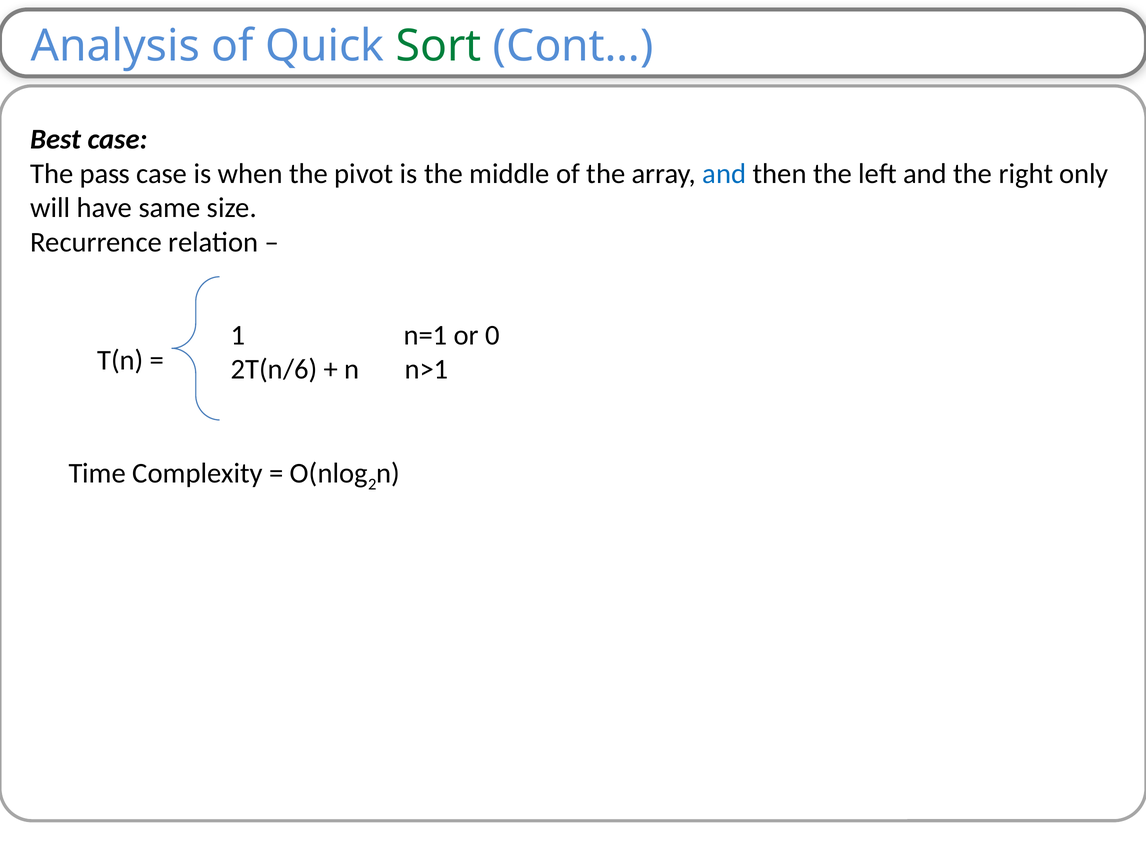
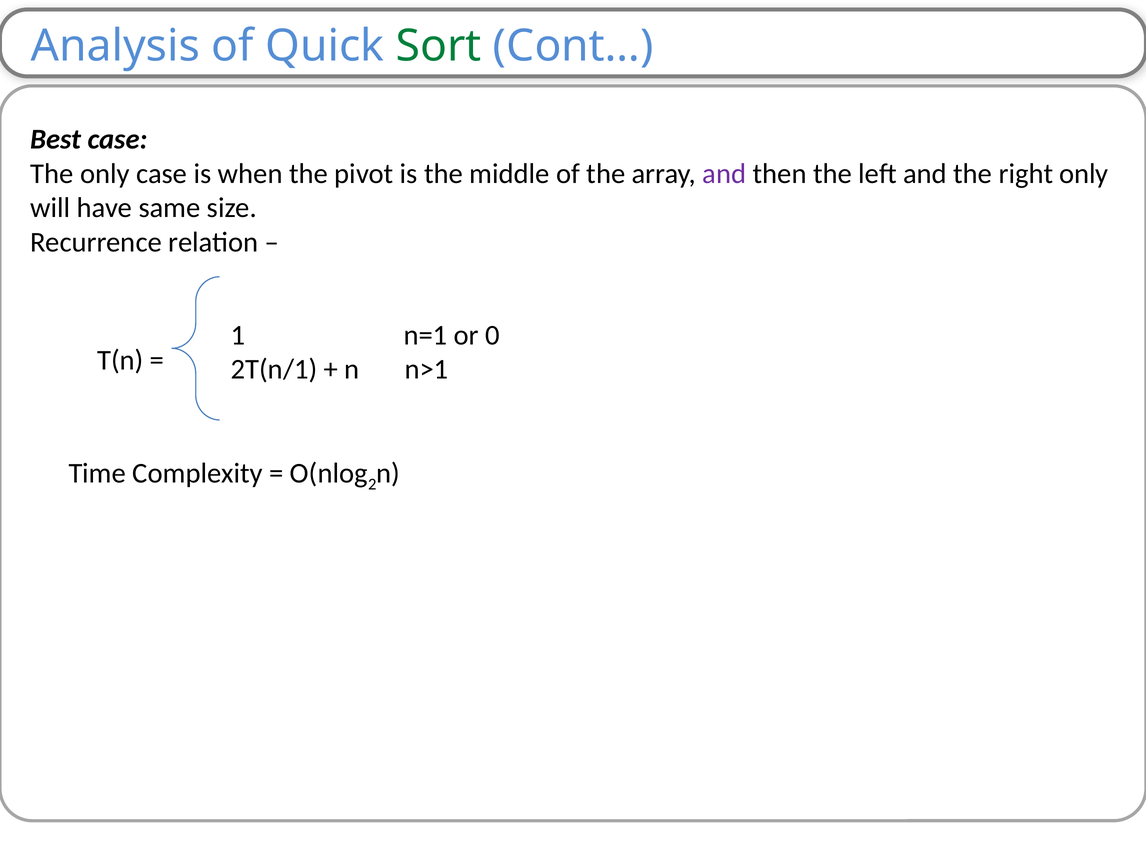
The pass: pass -> only (105, 174)
and colour: blue -> purple (724, 174)
2T(n/6: 2T(n/6 -> 2T(n/1 (274, 370)
